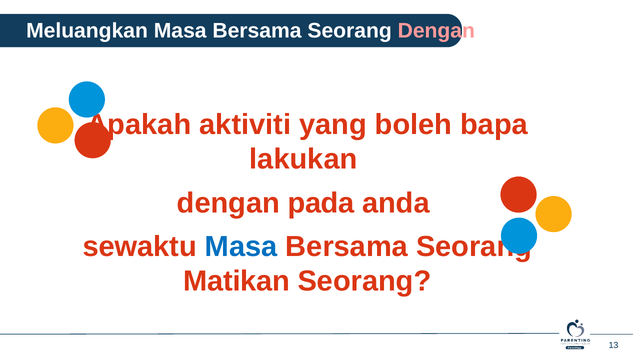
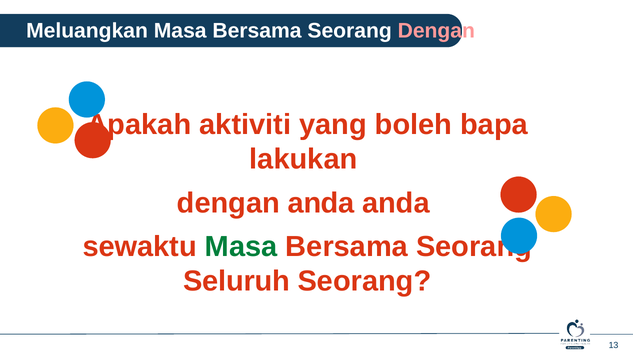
dengan pada: pada -> anda (321, 203)
Masa colour: blue -> green (241, 247)
Matikan: Matikan -> Seluruh (237, 281)
